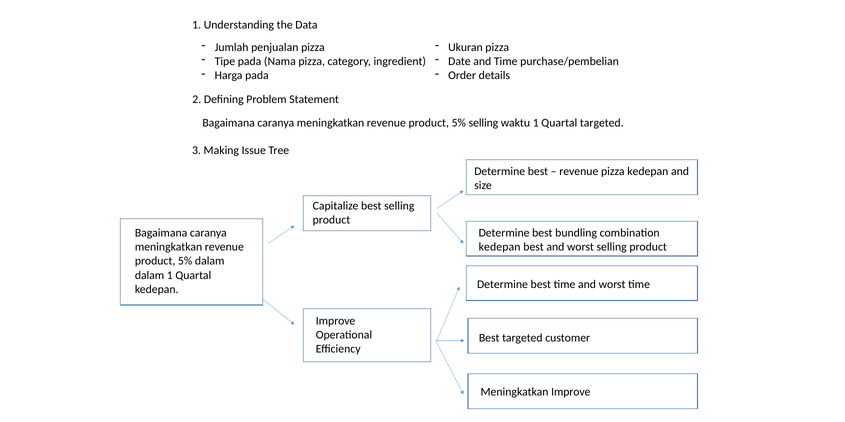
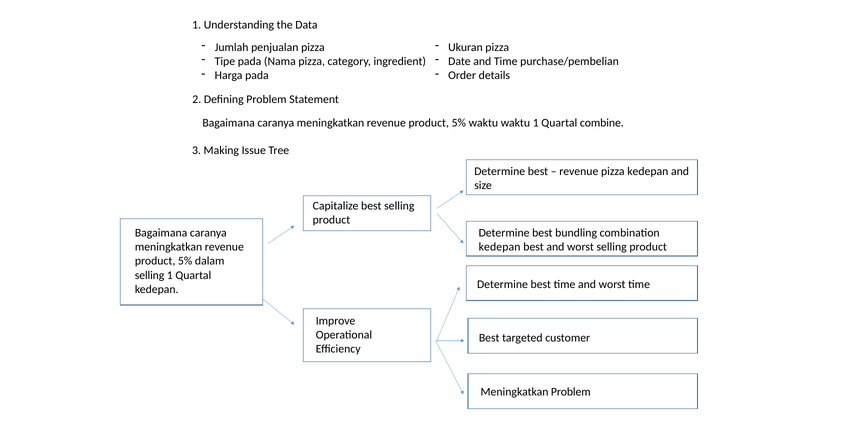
5% selling: selling -> waktu (483, 123)
Quartal targeted: targeted -> combine (602, 123)
dalam: dalam -> selling (150, 276)
Meningkatkan Improve: Improve -> Problem (571, 392)
